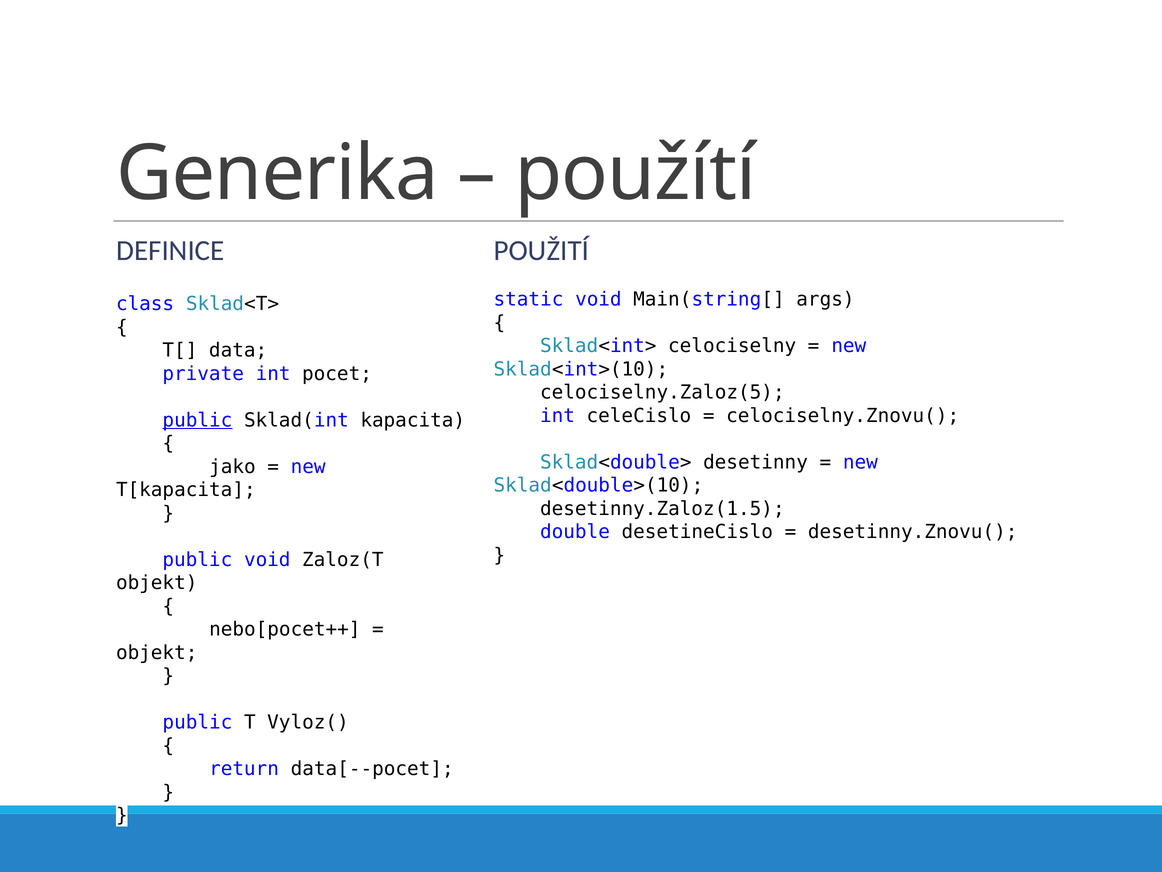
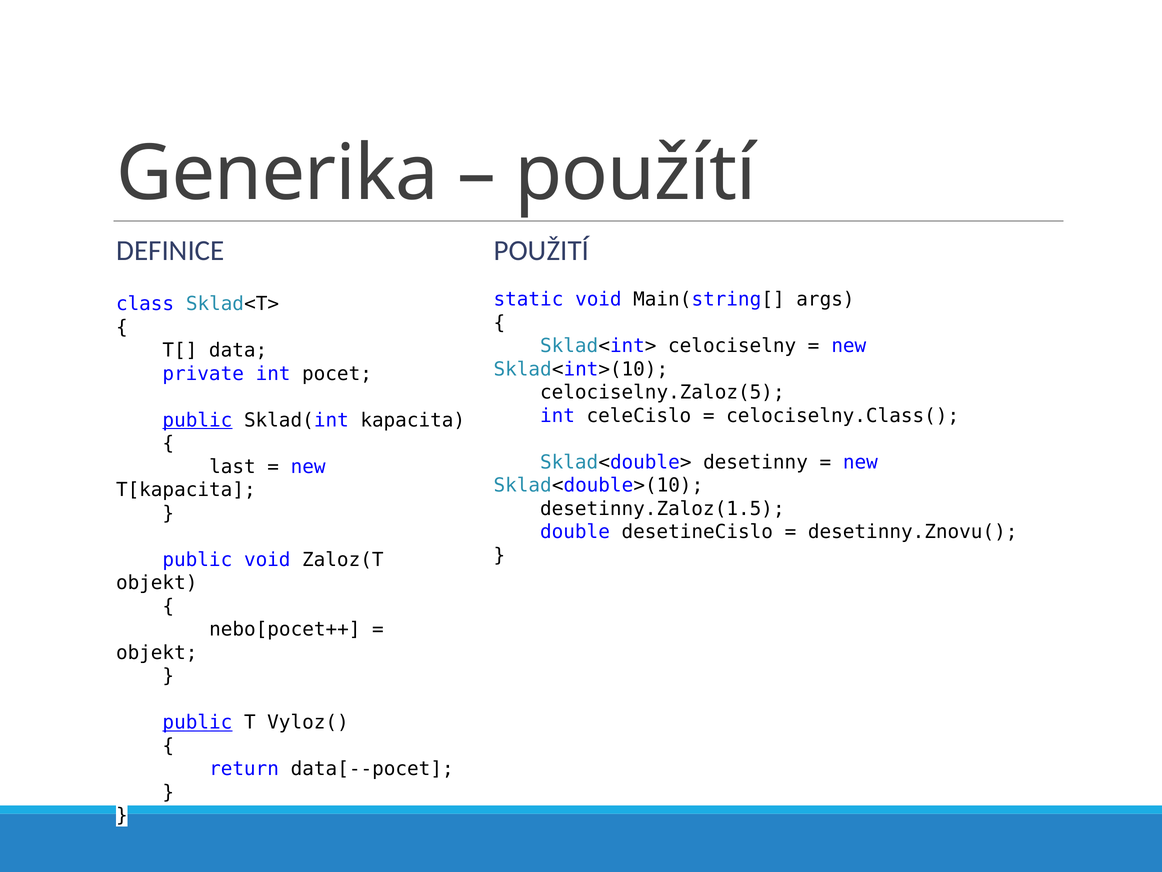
celociselny.Znovu(: celociselny.Znovu( -> celociselny.Class( (843, 415)
jako: jako -> last (232, 466)
public underline: none -> present (197, 722)
